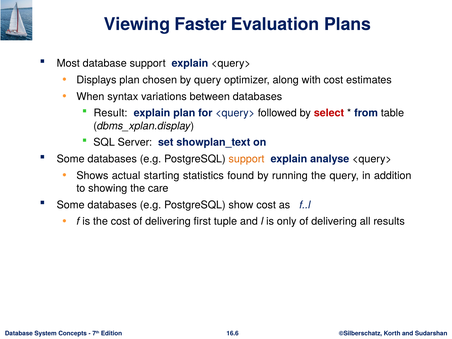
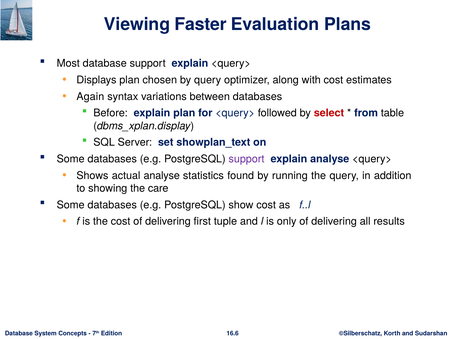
When: When -> Again (90, 97)
Result: Result -> Before (111, 113)
support colour: orange -> purple (246, 159)
actual starting: starting -> analyse (162, 176)
